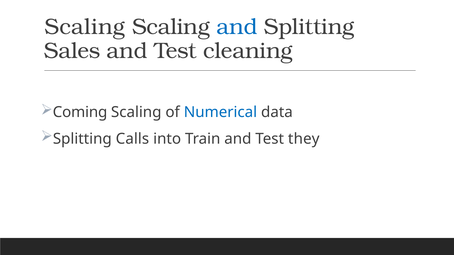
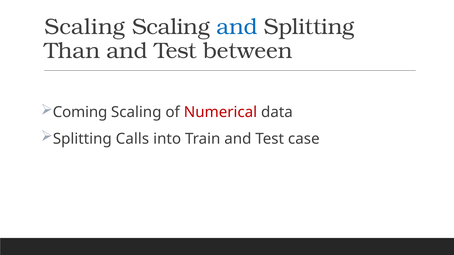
Sales: Sales -> Than (72, 51)
cleaning: cleaning -> between (248, 51)
Numerical colour: blue -> red (220, 112)
they: they -> case (304, 139)
